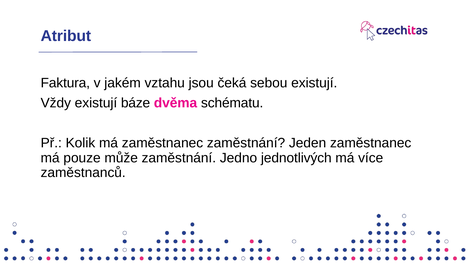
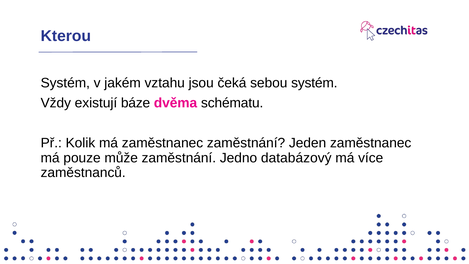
Atribut: Atribut -> Kterou (66, 36)
Faktura: Faktura -> Systém (65, 83)
sebou existují: existují -> systém (314, 83)
jednotlivých: jednotlivých -> databázový (296, 158)
